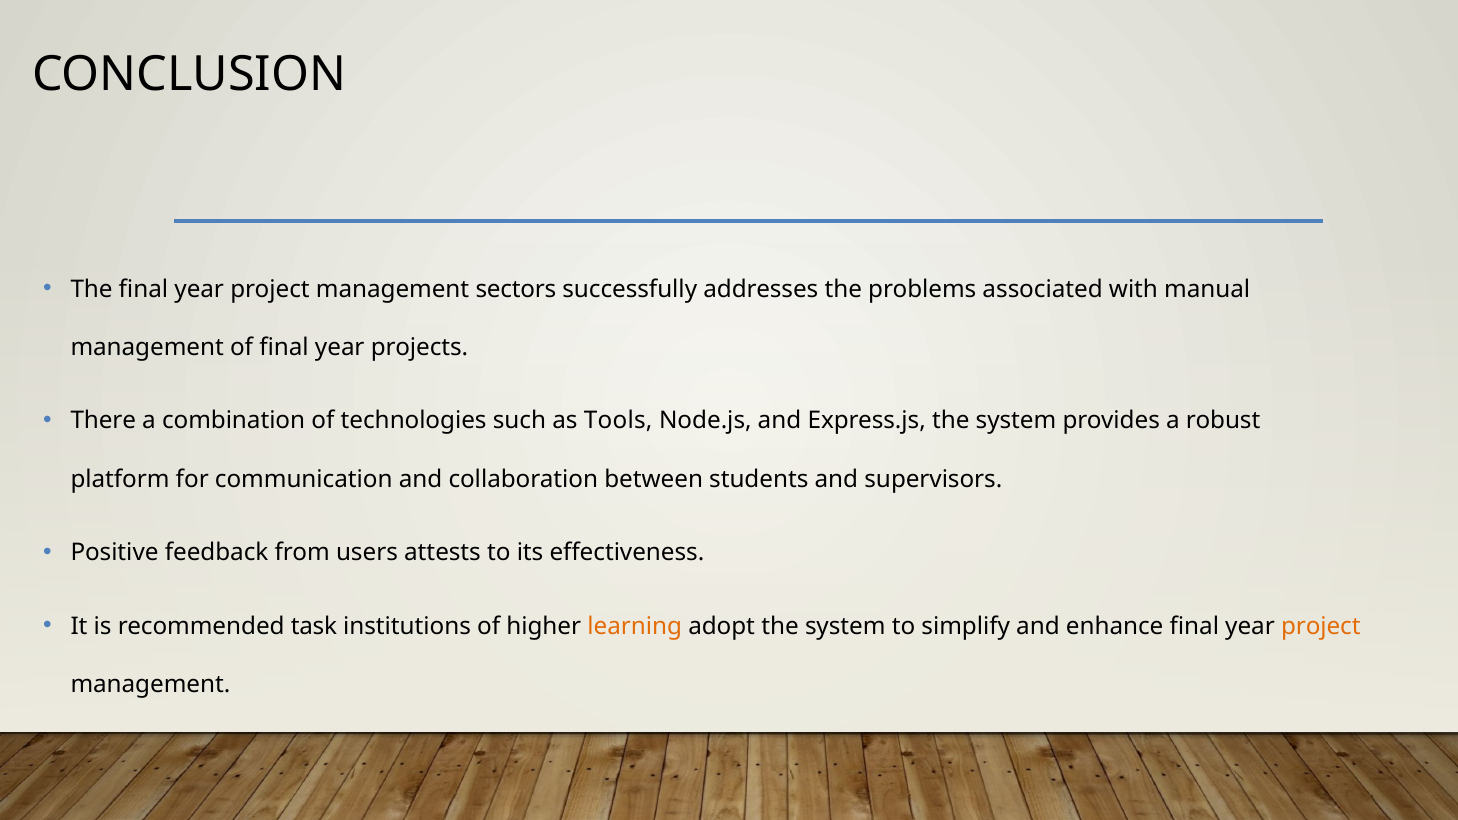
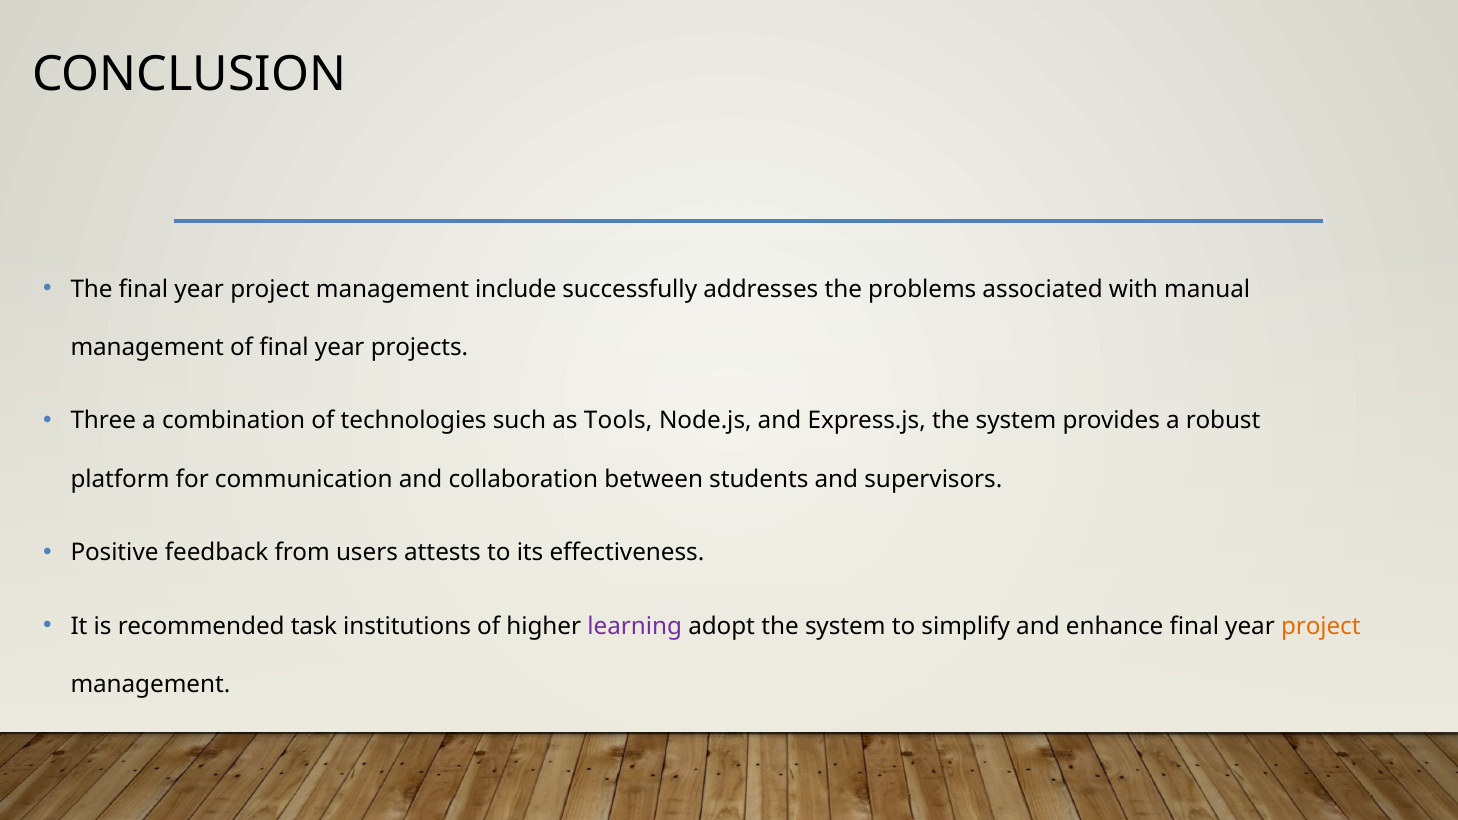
sectors: sectors -> include (516, 289)
There: There -> Three (103, 421)
learning colour: orange -> purple (635, 626)
